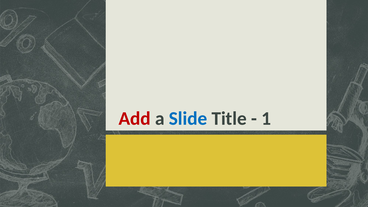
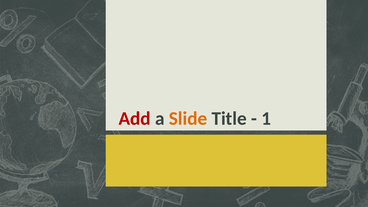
Slide colour: blue -> orange (188, 119)
